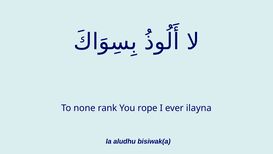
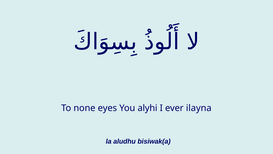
rank: rank -> eyes (107, 108)
rope: rope -> alyhi (147, 108)
